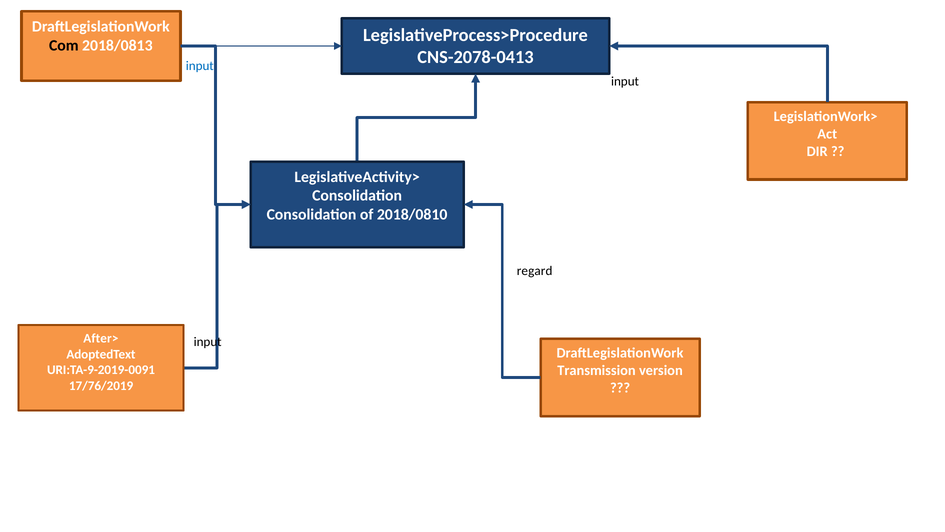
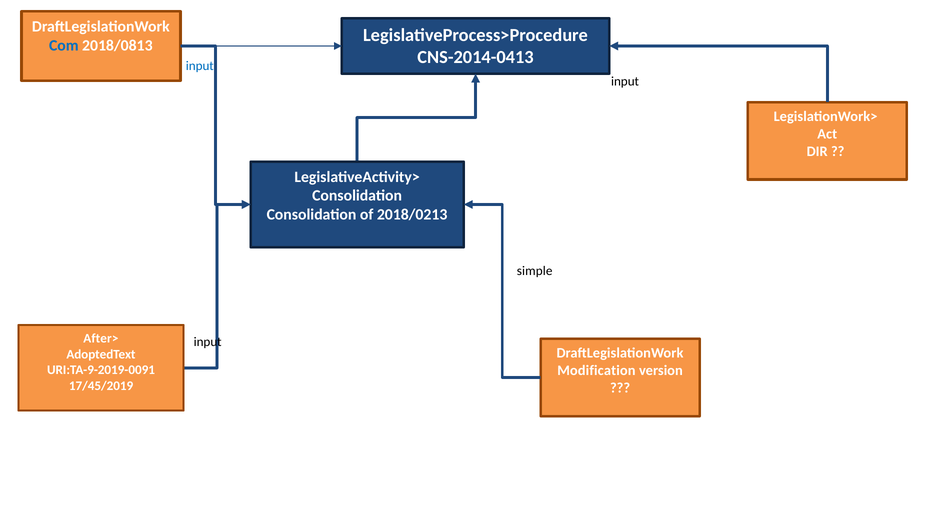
Com colour: black -> blue (64, 45)
CNS-2078-0413: CNS-2078-0413 -> CNS-2014-0413 (476, 57)
2018/0810: 2018/0810 -> 2018/0213 (412, 215)
regard: regard -> simple (535, 271)
Transmission: Transmission -> Modification (596, 370)
17/76/2019: 17/76/2019 -> 17/45/2019 (101, 386)
